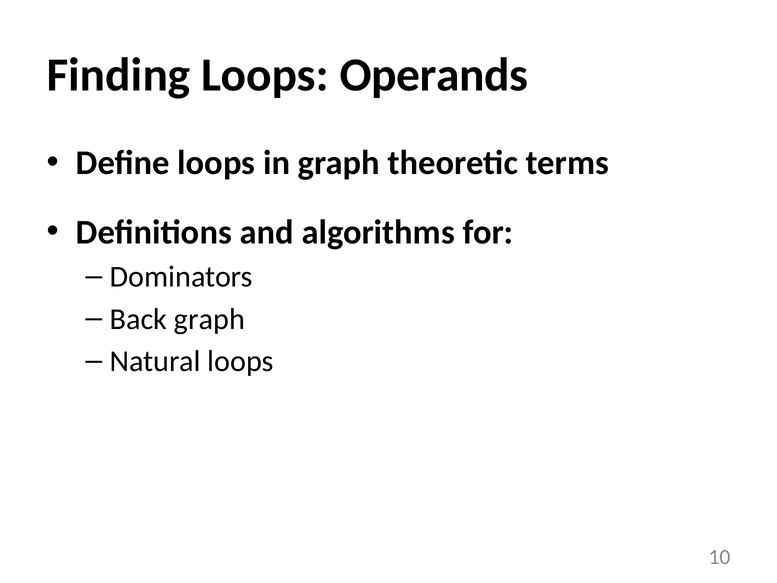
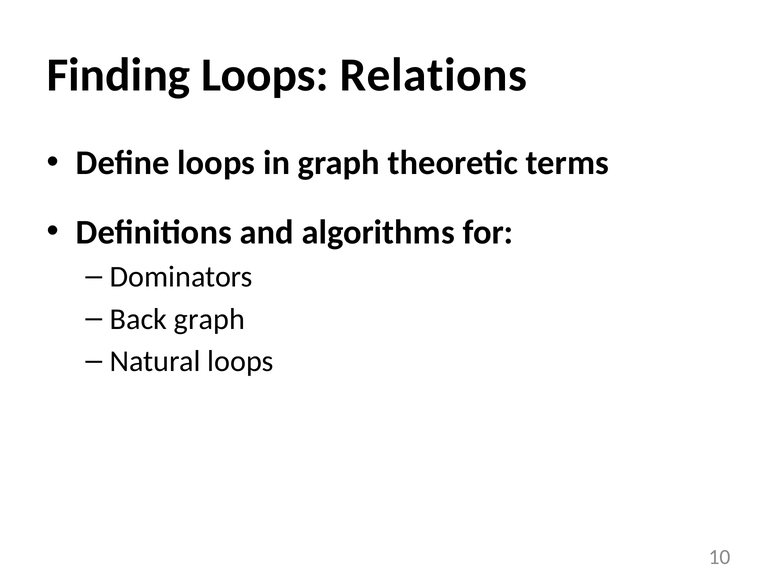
Operands: Operands -> Relations (433, 75)
